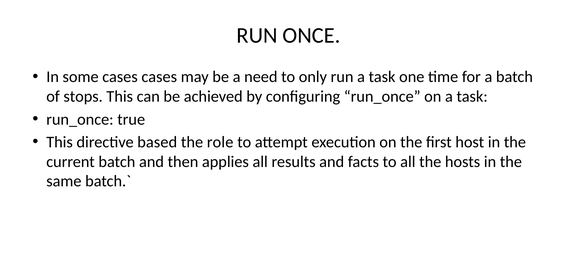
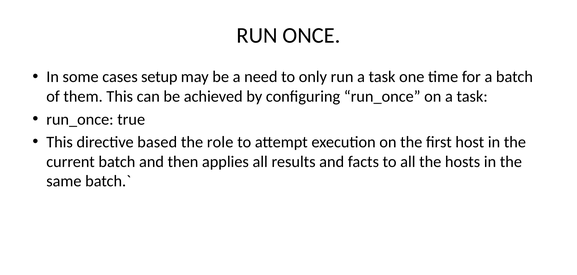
cases cases: cases -> setup (159, 77)
stops: stops -> them (83, 96)
